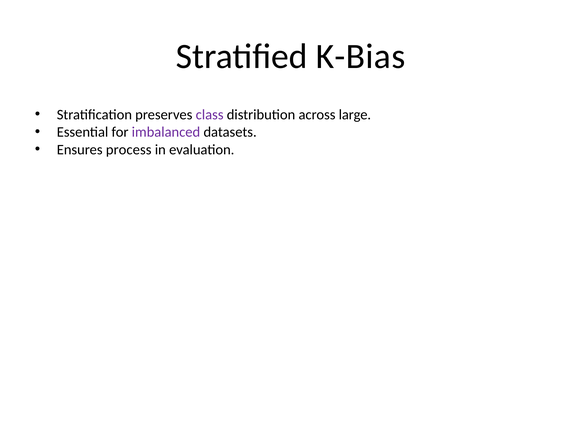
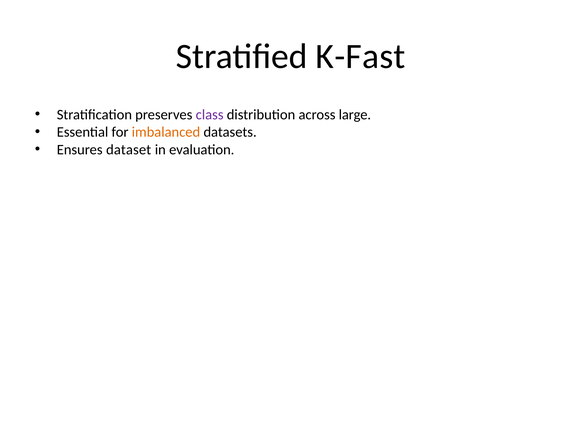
K-Bias: K-Bias -> K-Fast (361, 56)
imbalanced colour: purple -> orange (166, 132)
process: process -> dataset (129, 149)
